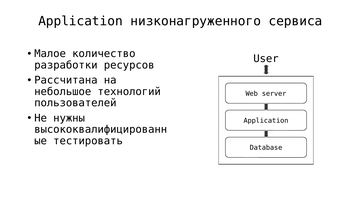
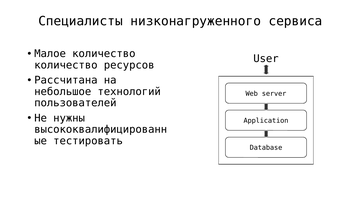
Application: Application -> Специалисты (80, 21)
разработки: разработки -> количество (66, 65)
